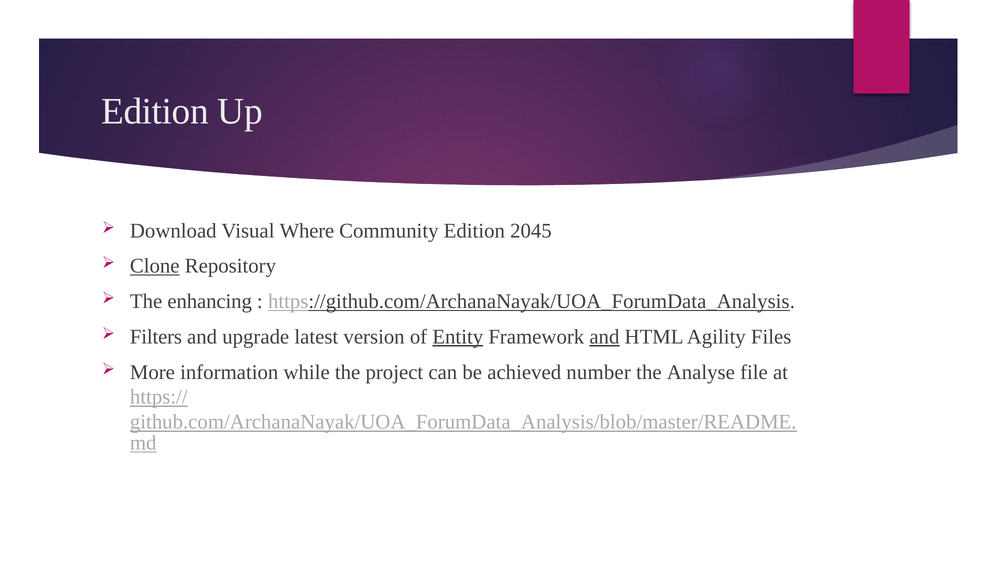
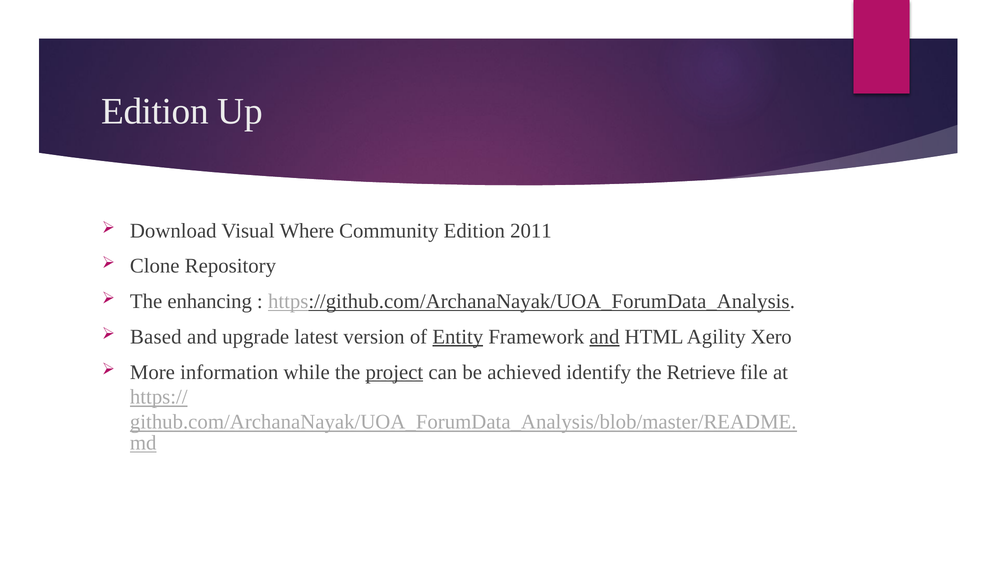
2045: 2045 -> 2011 (531, 231)
Clone underline: present -> none (155, 266)
Filters: Filters -> Based (156, 337)
Files: Files -> Xero (771, 337)
project underline: none -> present (394, 372)
number: number -> identify (599, 372)
Analyse: Analyse -> Retrieve (701, 372)
